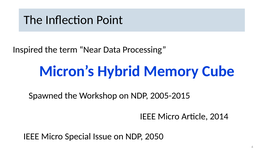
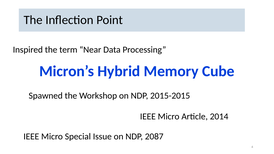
2005-2015: 2005-2015 -> 2015-2015 (170, 96)
2050: 2050 -> 2087 (154, 137)
